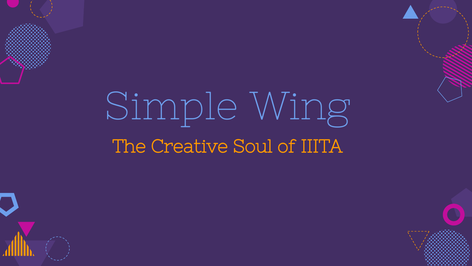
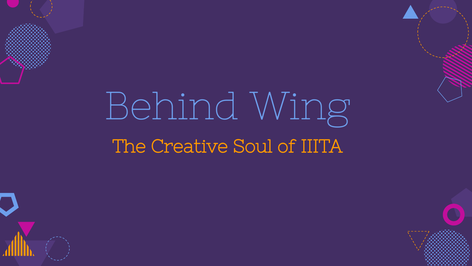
Simple: Simple -> Behind (172, 106)
